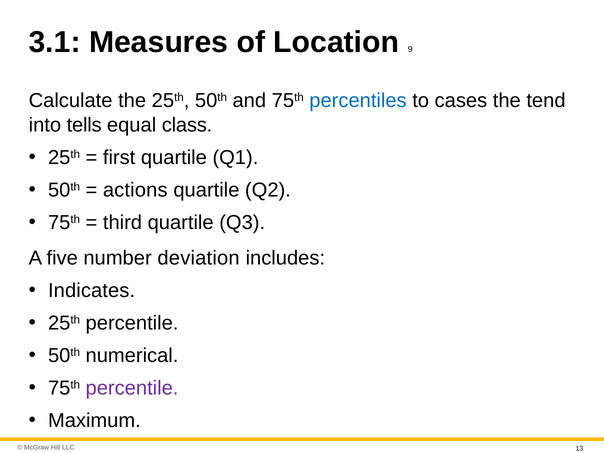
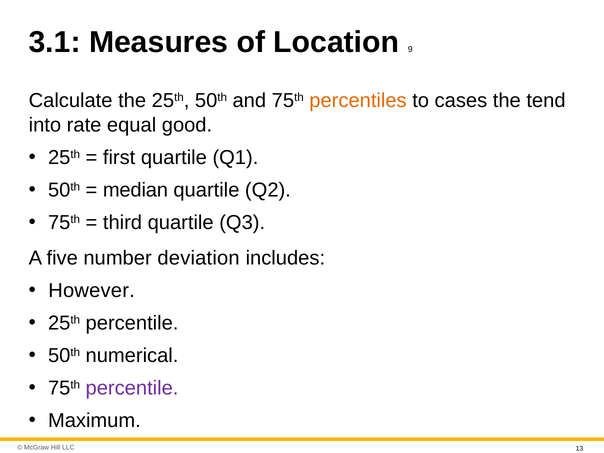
percentiles colour: blue -> orange (358, 101)
tells: tells -> rate (84, 125)
class: class -> good (187, 125)
actions: actions -> median (135, 190)
Indicates: Indicates -> However (92, 291)
